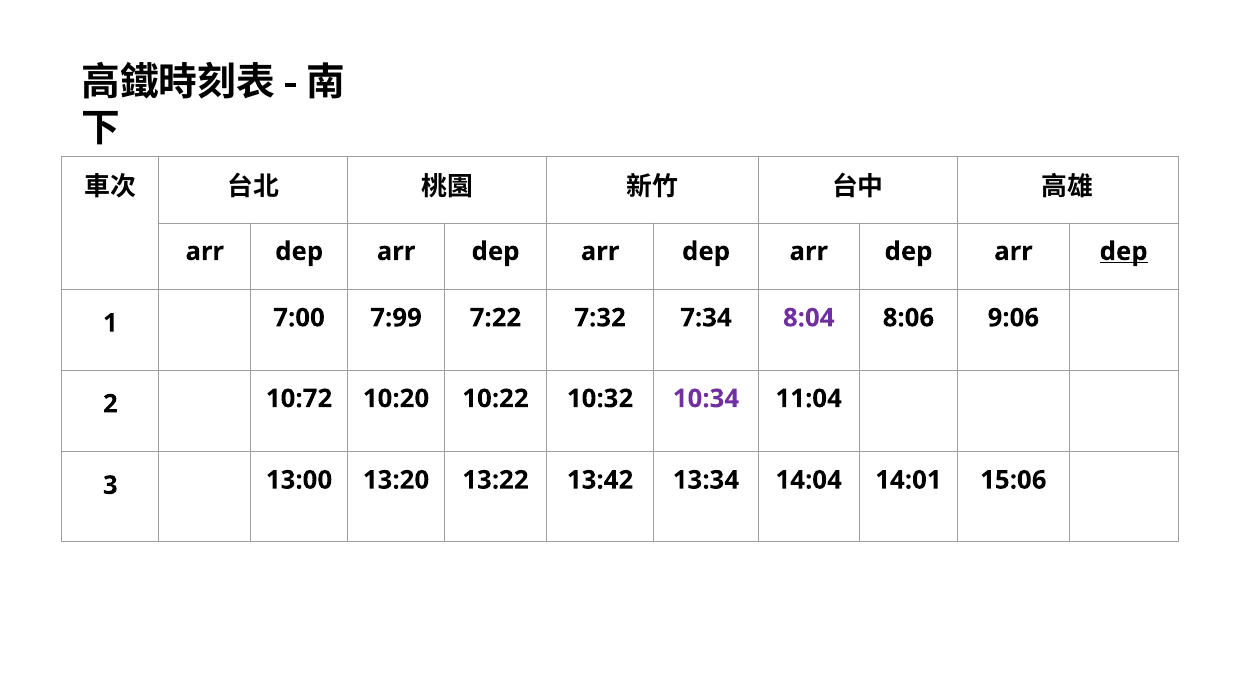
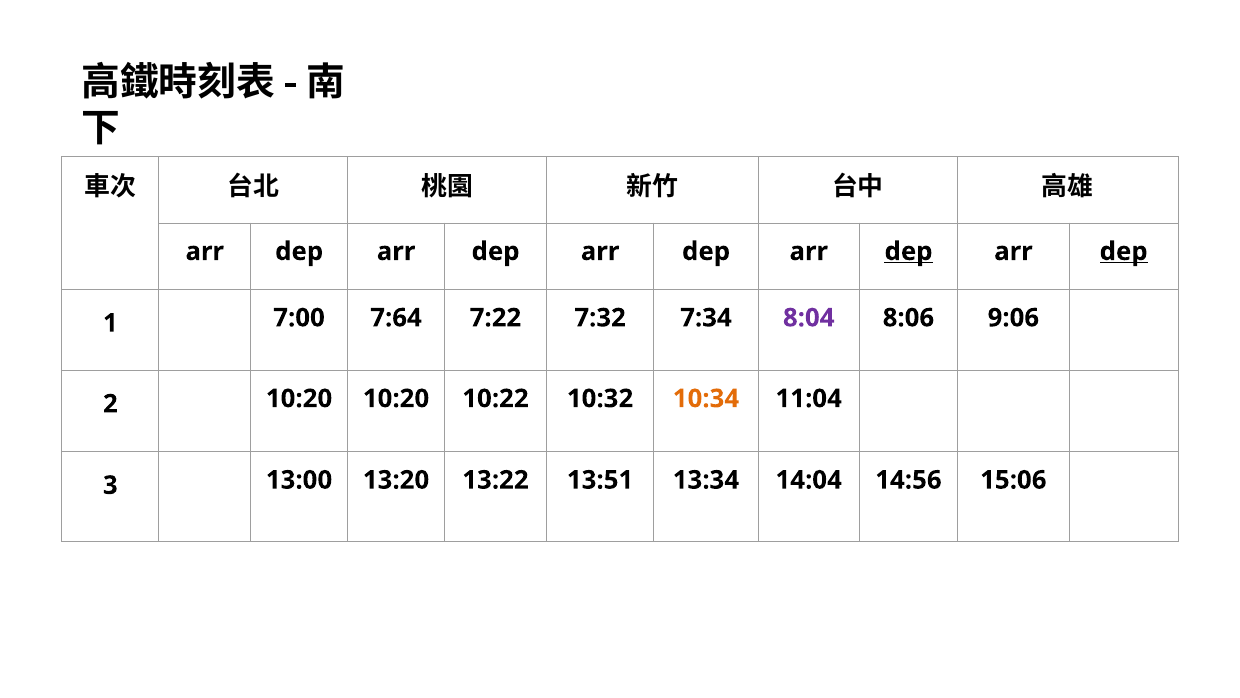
dep underline: none -> present (909, 251)
7:99: 7:99 -> 7:64 (396, 318)
2 10:72: 10:72 -> 10:20 (299, 398)
10:34 colour: purple -> orange (706, 398)
13:42: 13:42 -> 13:51 (600, 480)
14:01: 14:01 -> 14:56 (908, 480)
